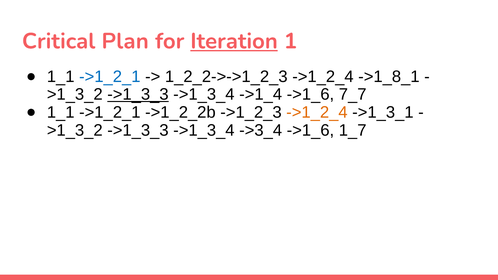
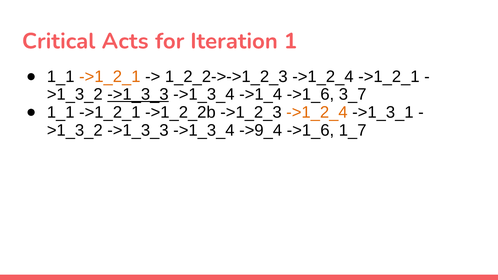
Plan: Plan -> Acts (125, 41)
Iteration underline: present -> none (234, 41)
->1_2_1 colour: blue -> orange (110, 77)
->1_2_4 ->1_8_1: ->1_8_1 -> ->1_2_1 (389, 77)
7_7: 7_7 -> 3_7 (353, 95)
->3_4: ->3_4 -> ->9_4 (261, 130)
